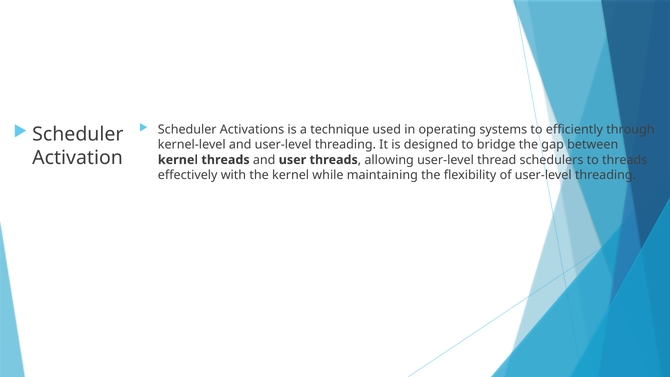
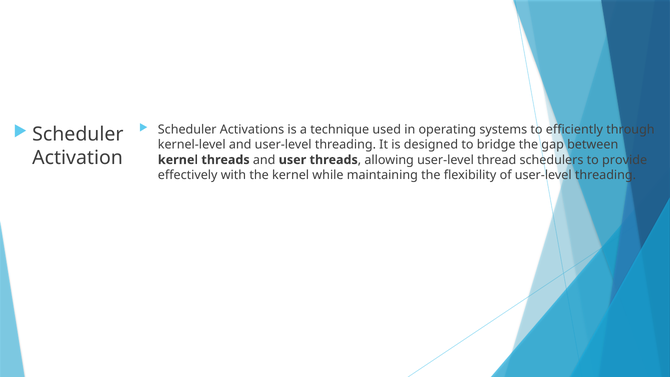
to threads: threads -> provide (625, 160)
